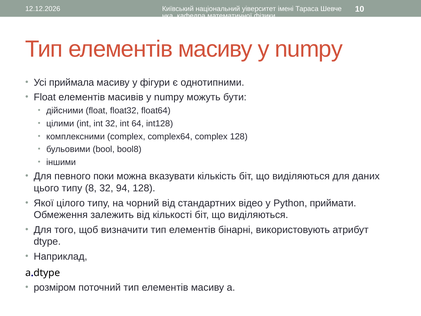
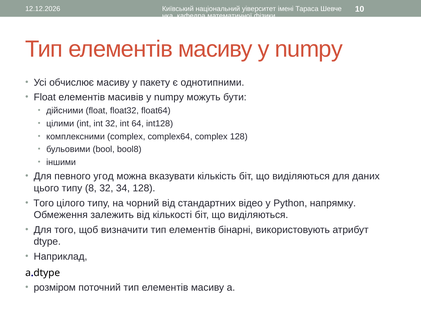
приймала: приймала -> обчислює (72, 82)
фігури: фігури -> пакету (155, 82)
поки: поки -> угод (104, 176)
94: 94 -> 34 (123, 188)
Якої: Якої -> Того (44, 203)
приймати: приймати -> напрямку (333, 203)
